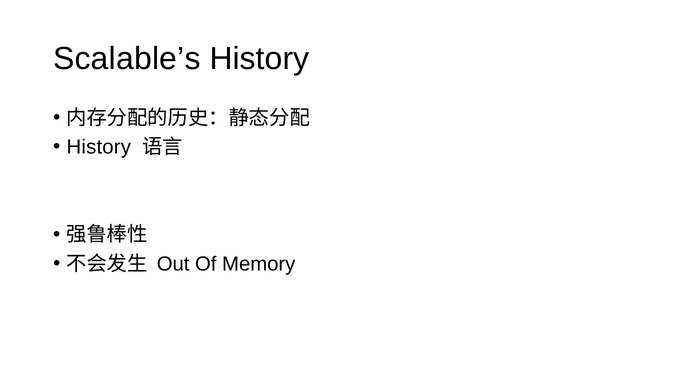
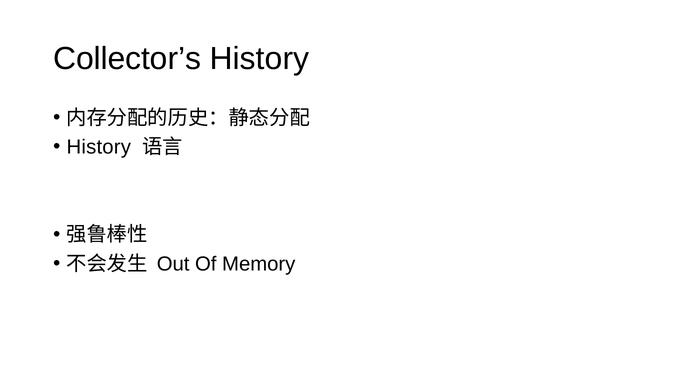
Scalable’s: Scalable’s -> Collector’s (127, 59)
